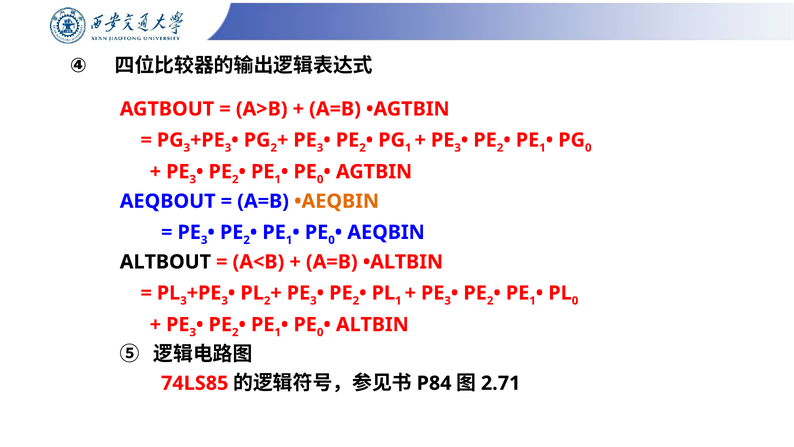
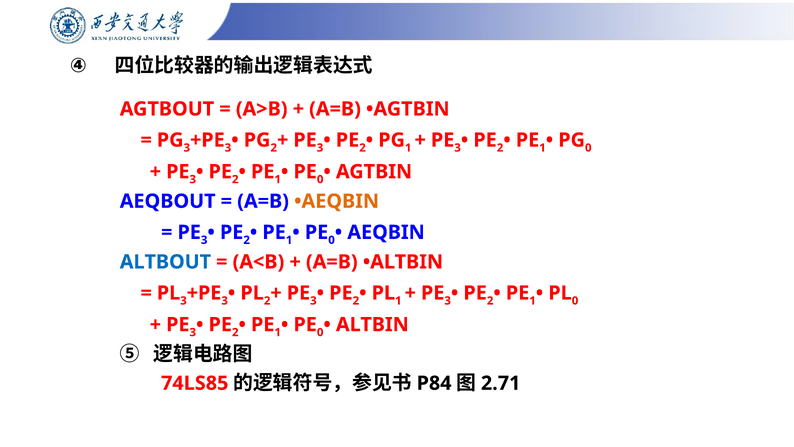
ALTBOUT colour: black -> blue (165, 262)
